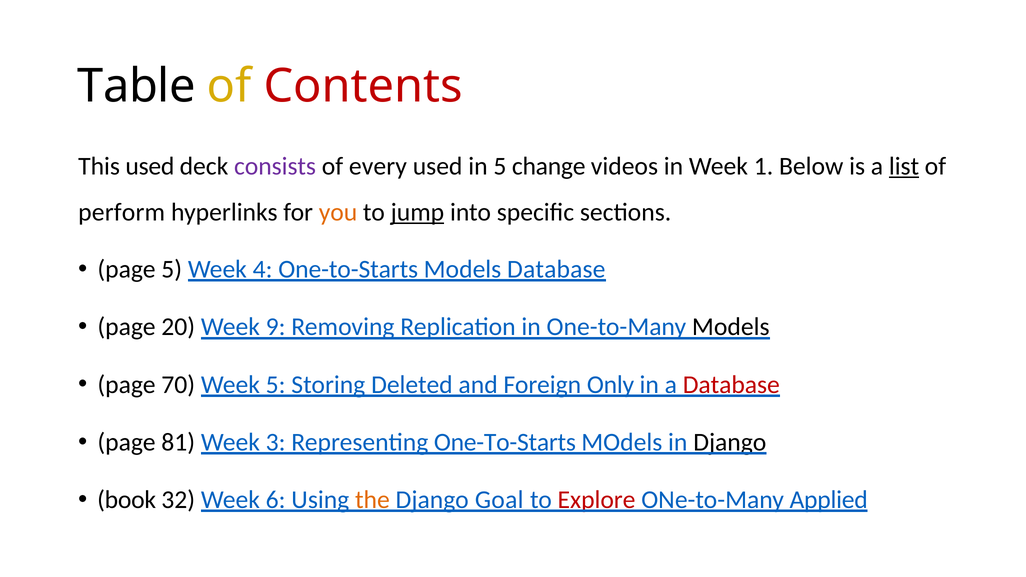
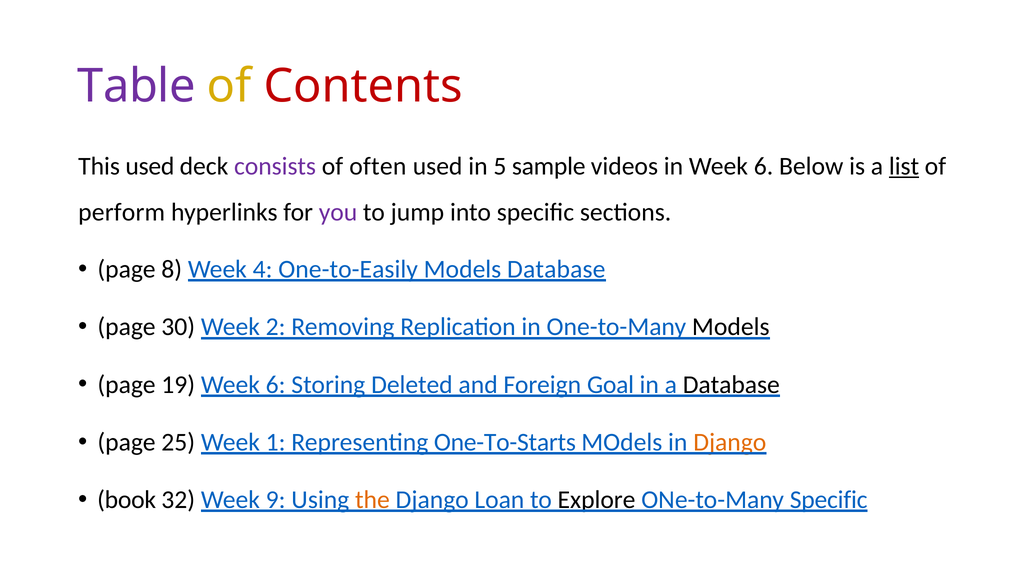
Table colour: black -> purple (137, 86)
every: every -> often (378, 166)
change: change -> sample (549, 166)
in Week 1: 1 -> 6 (764, 166)
you colour: orange -> purple (338, 212)
jump underline: present -> none (417, 212)
page 5: 5 -> 8 (172, 269)
4 One-to-Starts: One-to-Starts -> One-to-Easily (348, 269)
20: 20 -> 30 (178, 327)
9: 9 -> 2 (276, 327)
70: 70 -> 19 (178, 385)
5: 5 -> 6 (276, 385)
Only: Only -> Goal (611, 385)
Database colour: red -> black (731, 385)
81: 81 -> 25 (178, 442)
3: 3 -> 1 (276, 442)
Django colour: black -> orange (730, 442)
6: 6 -> 9 (276, 500)
Goal: Goal -> Loan (499, 500)
Explore colour: red -> black (597, 500)
ONe-to-Many Applied: Applied -> Specific (829, 500)
